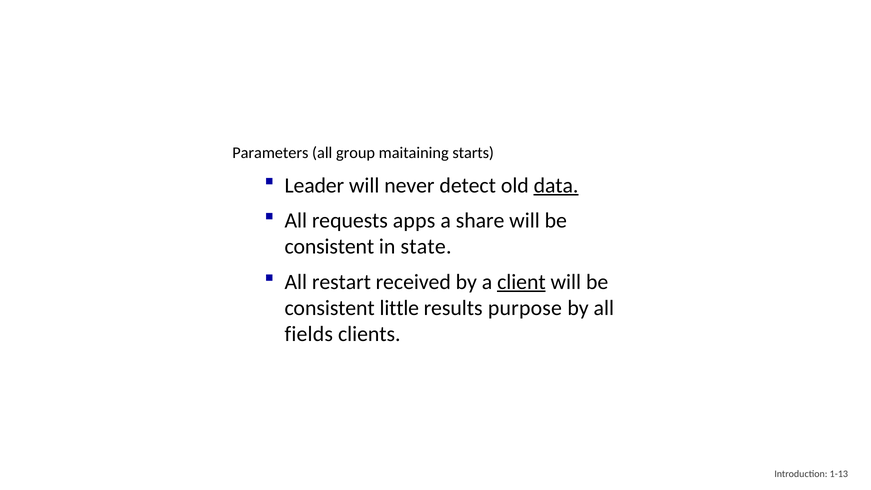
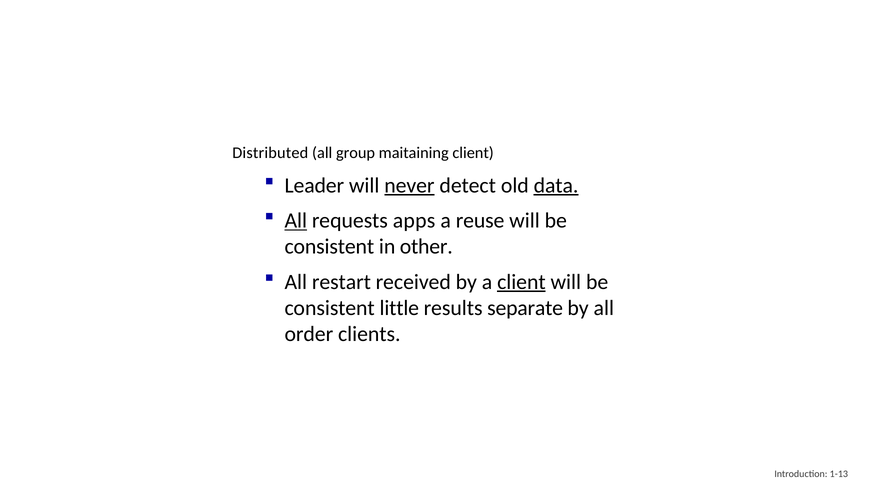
Parameters: Parameters -> Distributed (270, 153)
maitaining starts: starts -> client (473, 153)
never underline: none -> present (409, 185)
All underline: none -> present (296, 221)
share: share -> reuse (480, 221)
state: state -> other (426, 247)
purpose: purpose -> separate (525, 308)
fields: fields -> order (309, 334)
